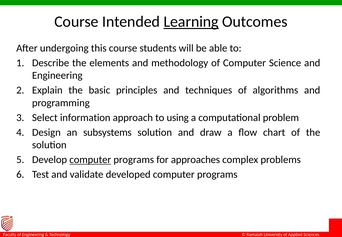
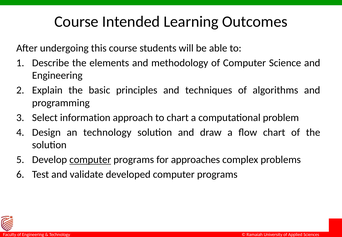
Learning underline: present -> none (191, 22)
to using: using -> chart (178, 118)
an subsystems: subsystems -> technology (107, 132)
